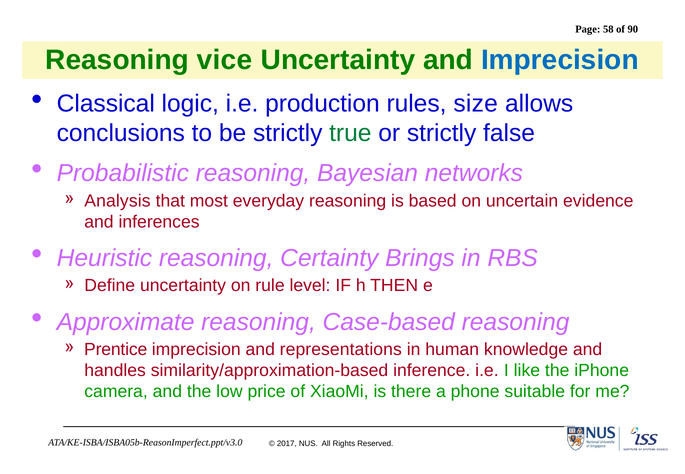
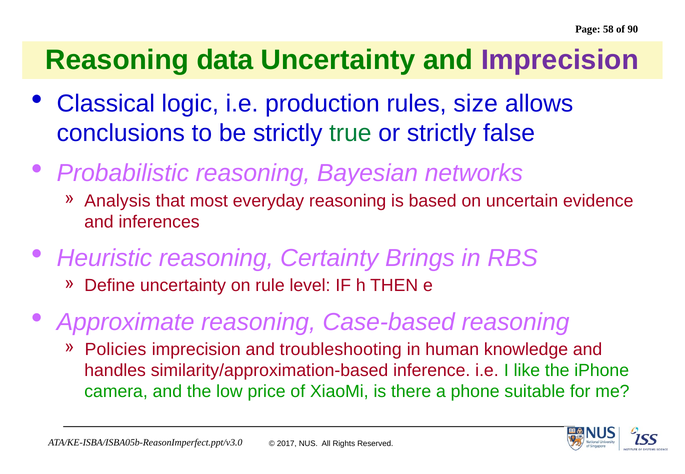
vice: vice -> data (225, 60)
Imprecision colour: blue -> purple (560, 60)
Prentice: Prentice -> Policies (116, 350)
representations: representations -> troubleshooting (341, 350)
